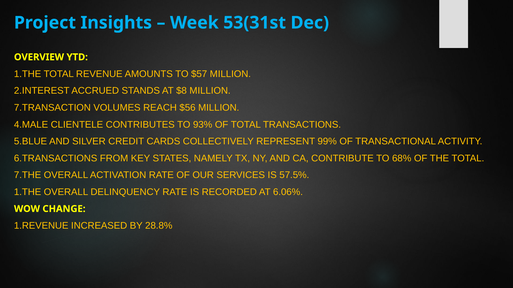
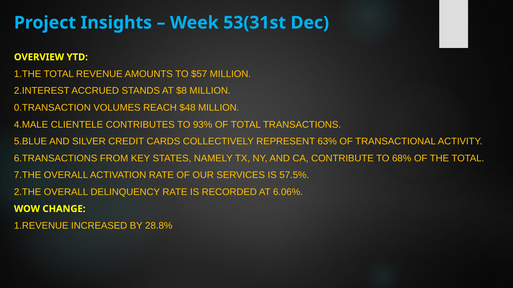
7.TRANSACTION: 7.TRANSACTION -> 0.TRANSACTION (52, 108)
$56: $56 -> $48 (188, 108)
99%: 99% -> 63% (327, 142)
1.THE: 1.THE -> 2.THE (28, 192)
